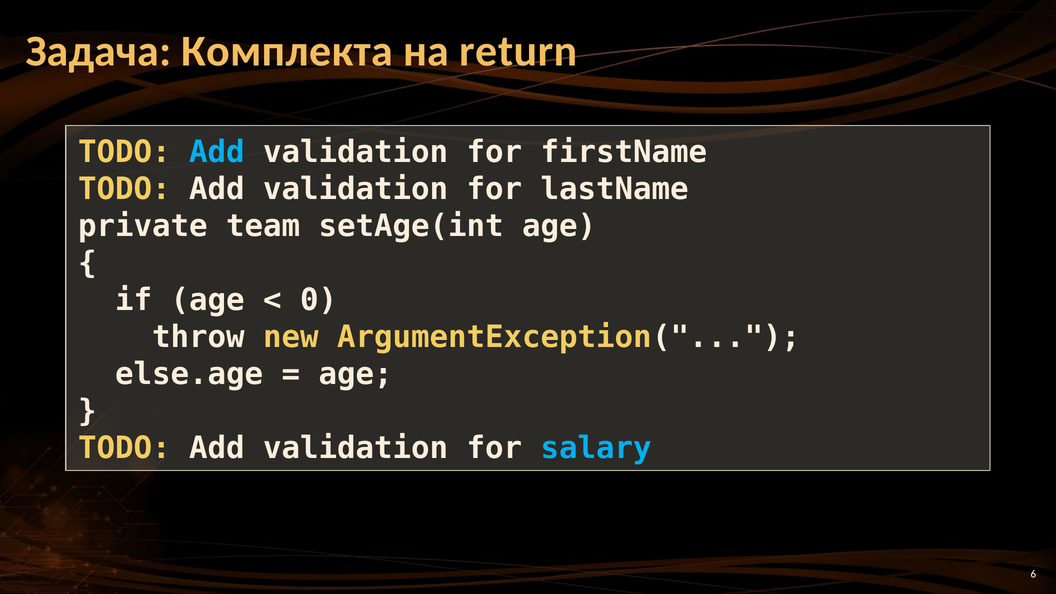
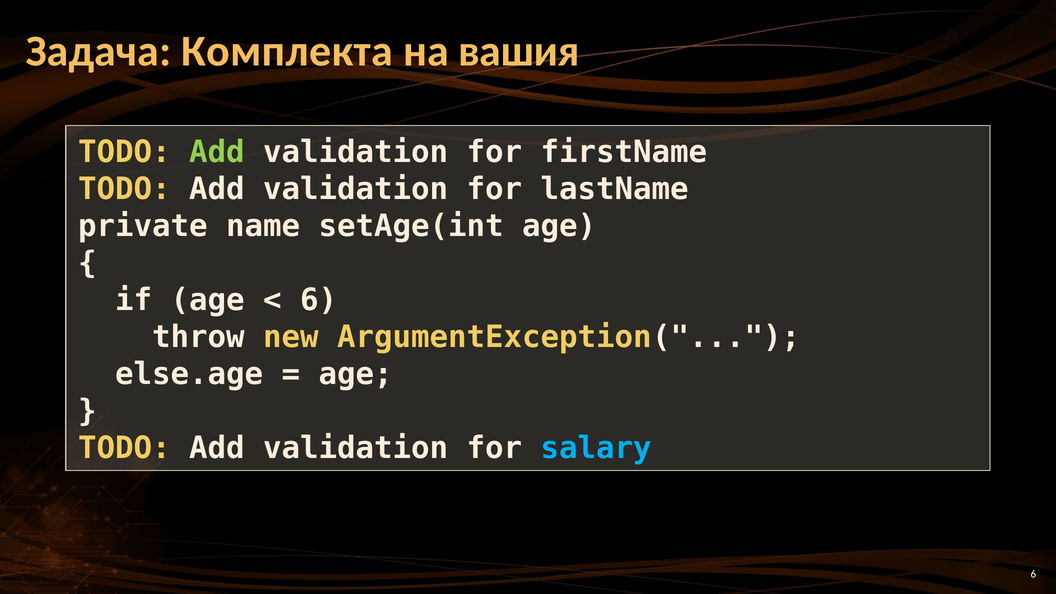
return: return -> вашия (519, 51)
Add colour: light blue -> light green (217, 152)
team: team -> name (263, 226)
0: 0 -> 6 (319, 300)
